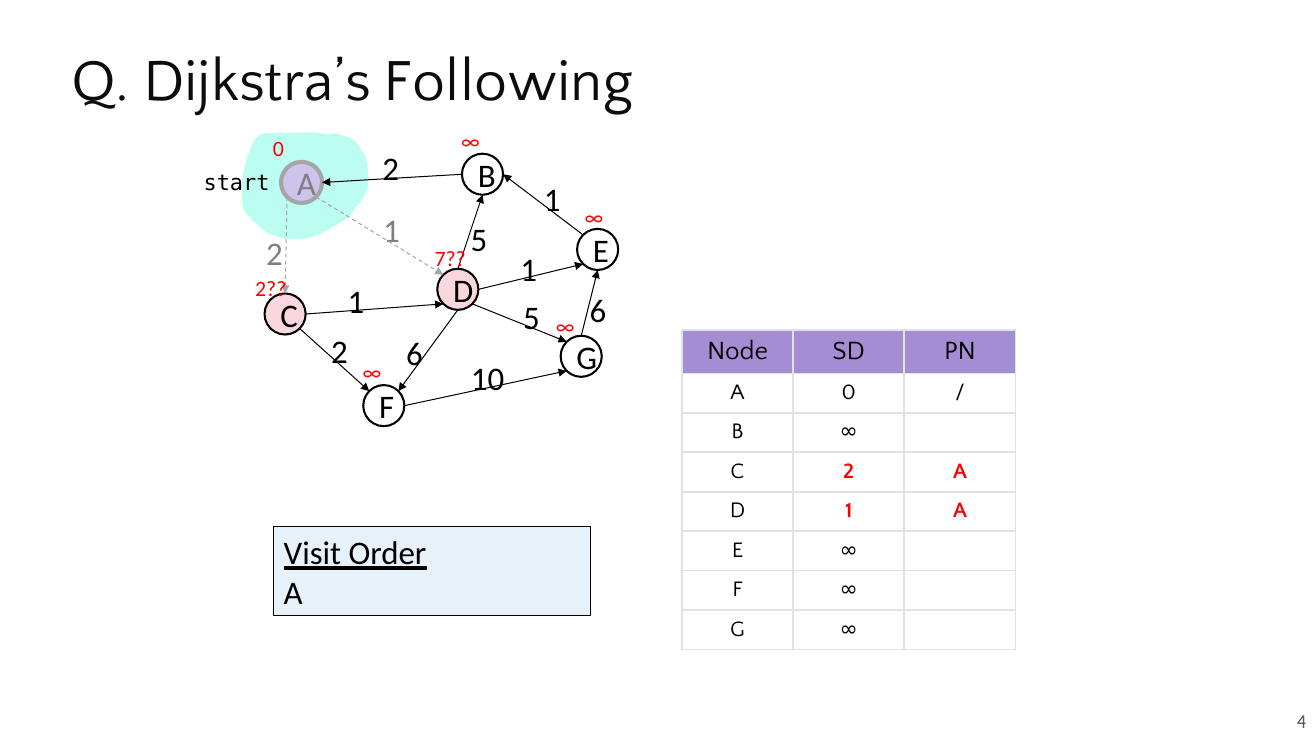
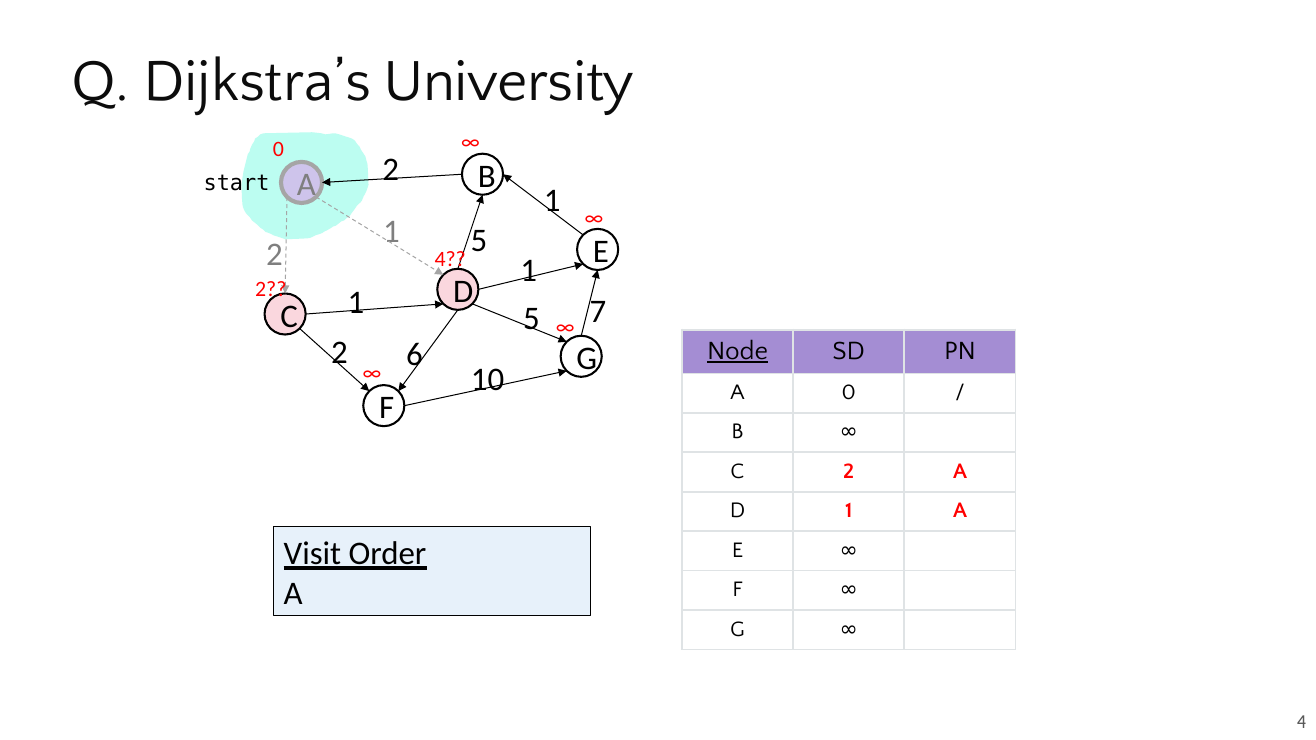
Following: Following -> University (509, 81)
7: 7 -> 4 (450, 259)
5 6: 6 -> 7 (598, 312)
Node underline: none -> present (738, 351)
